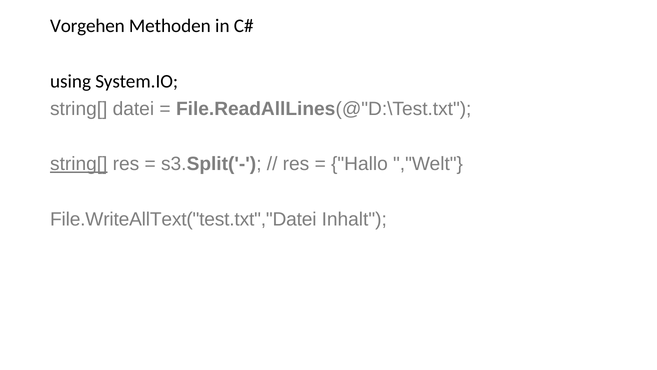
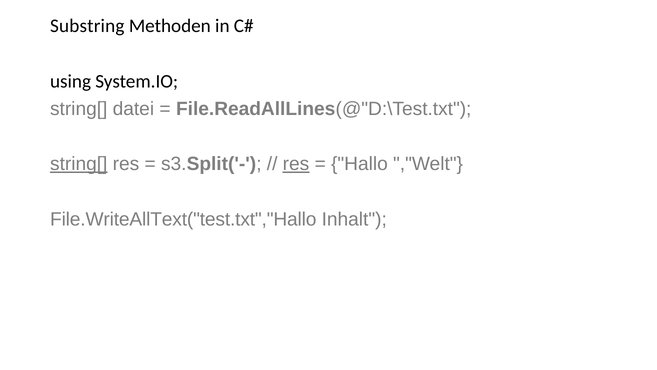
Vorgehen: Vorgehen -> Substring (87, 26)
res underline: none -> present (296, 164)
File.WriteAllText("test.txt","Datei: File.WriteAllText("test.txt","Datei -> File.WriteAllText("test.txt","Hallo (183, 219)
